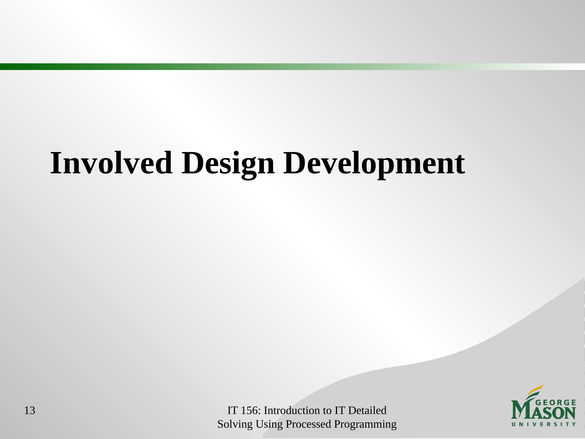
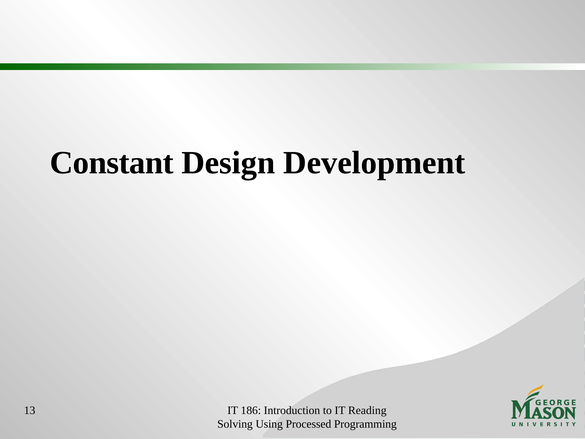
Involved: Involved -> Constant (112, 163)
156: 156 -> 186 (251, 410)
Detailed: Detailed -> Reading (367, 410)
